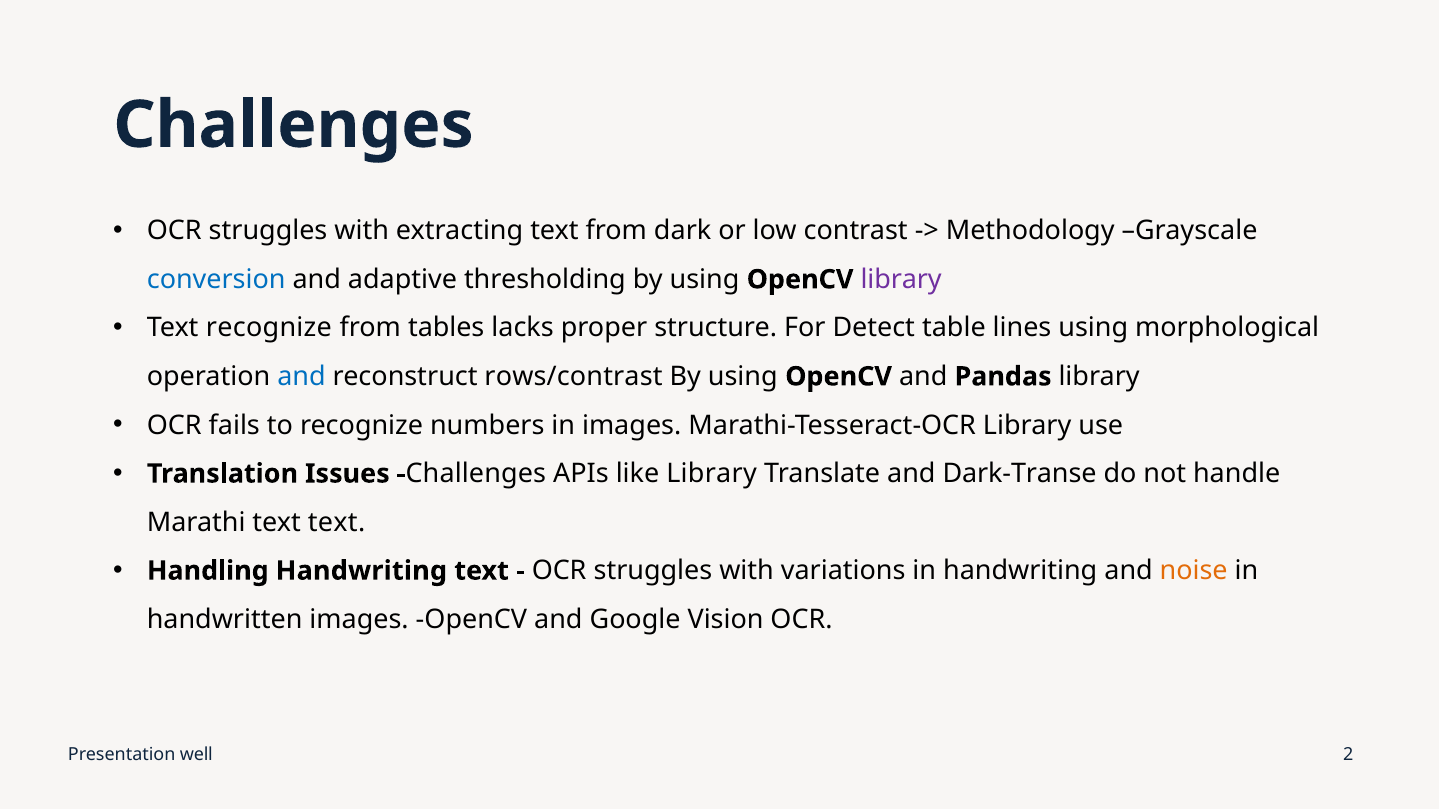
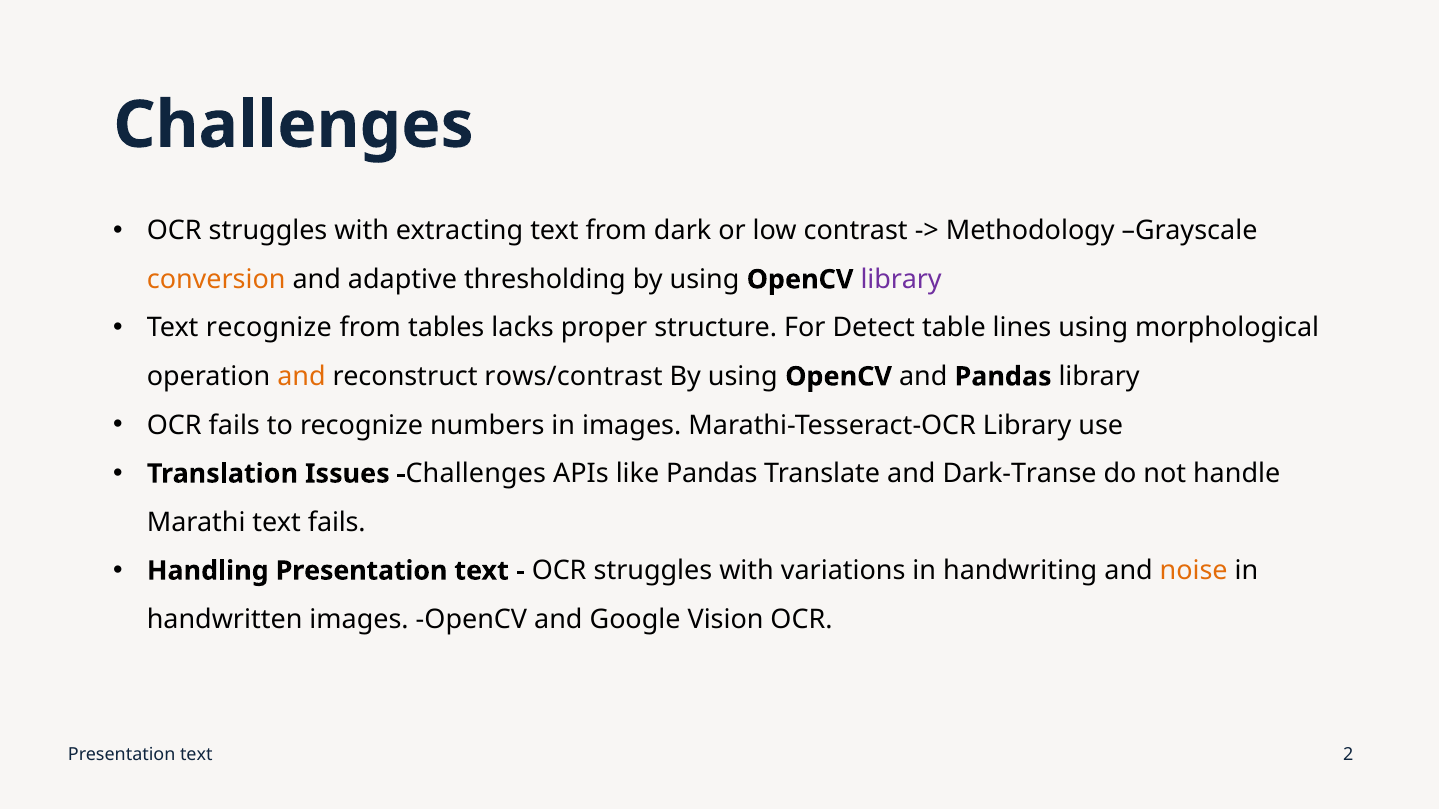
conversion colour: blue -> orange (216, 280)
and colour: blue -> orange (301, 377)
like Library: Library -> Pandas (712, 474)
text text: text -> fails (337, 522)
Handling Handwriting: Handwriting -> Presentation (362, 571)
well: well -> text (196, 755)
